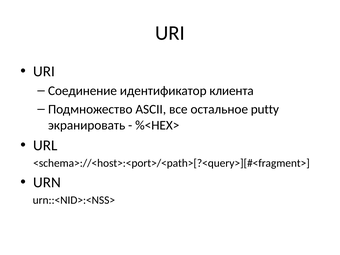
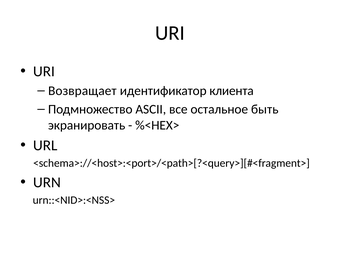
Соединение: Соединение -> Возвращает (82, 91)
putty: putty -> быть (265, 109)
